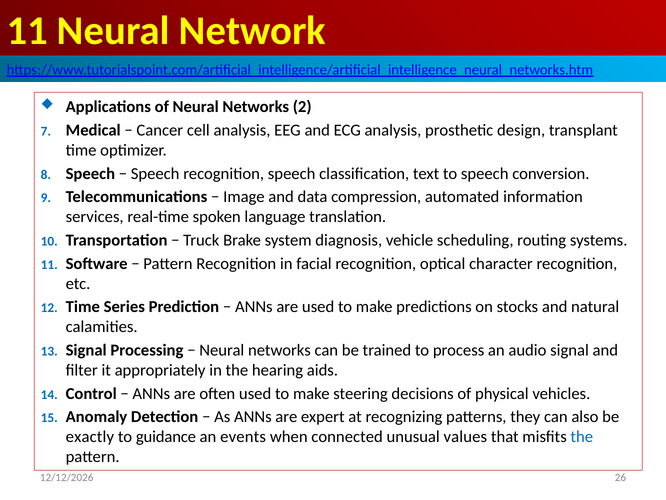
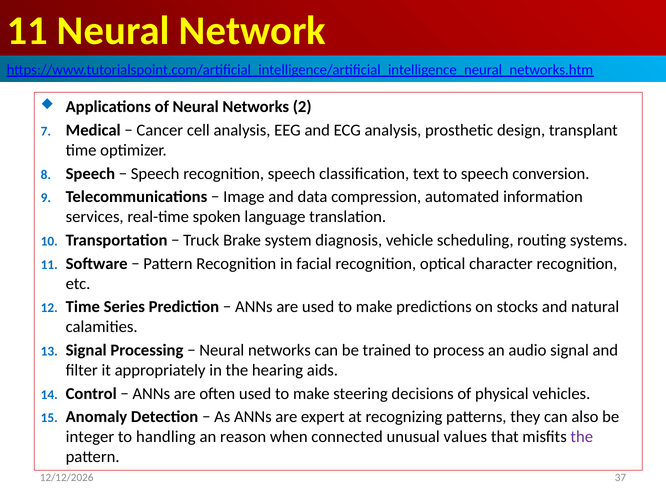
exactly: exactly -> integer (90, 437)
guidance: guidance -> handling (166, 437)
events: events -> reason (243, 437)
the colour: blue -> purple (582, 437)
26: 26 -> 37 (620, 477)
